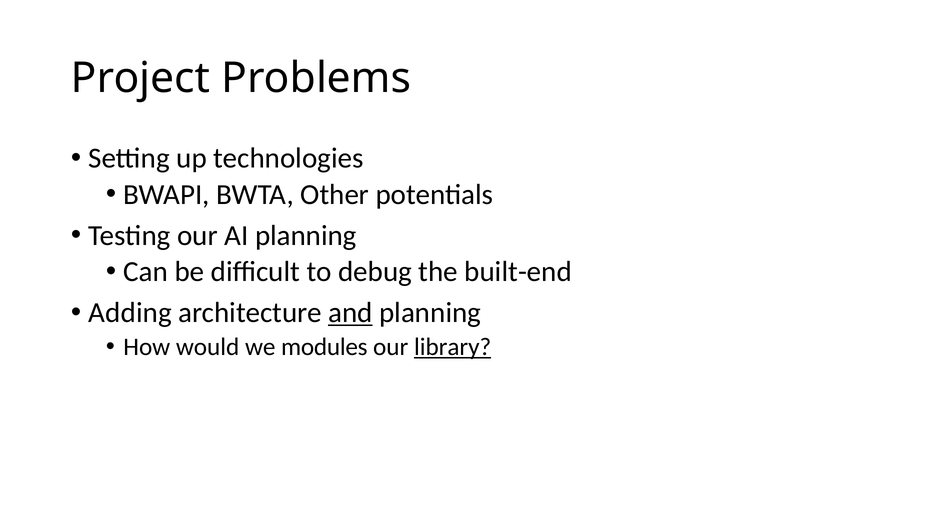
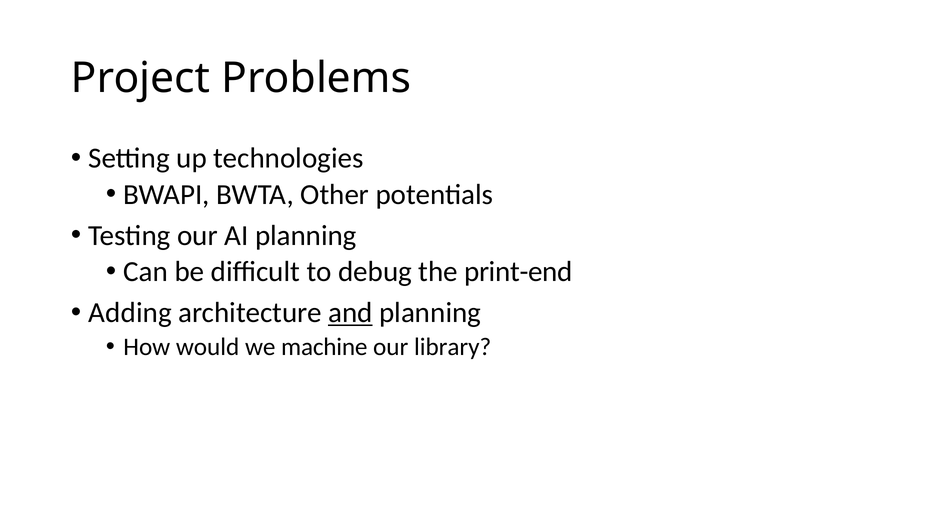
built-end: built-end -> print-end (518, 272)
modules: modules -> machine (324, 347)
library underline: present -> none (453, 347)
